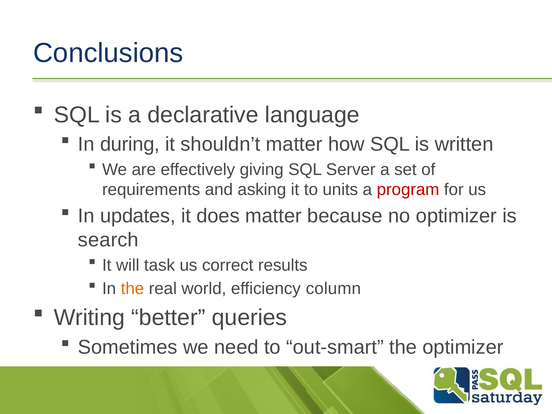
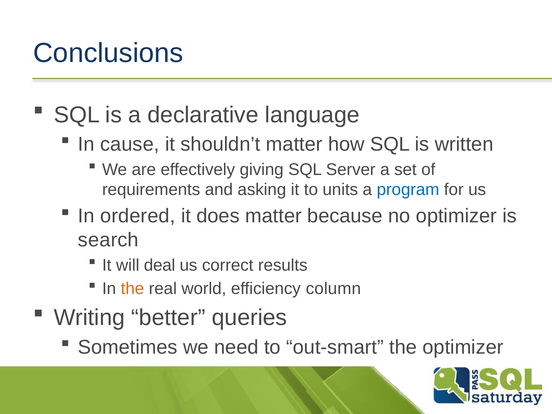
during: during -> cause (130, 144)
program colour: red -> blue (408, 190)
updates: updates -> ordered (138, 216)
task: task -> deal (160, 265)
